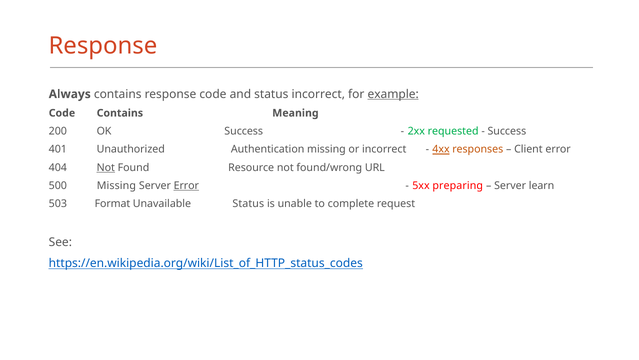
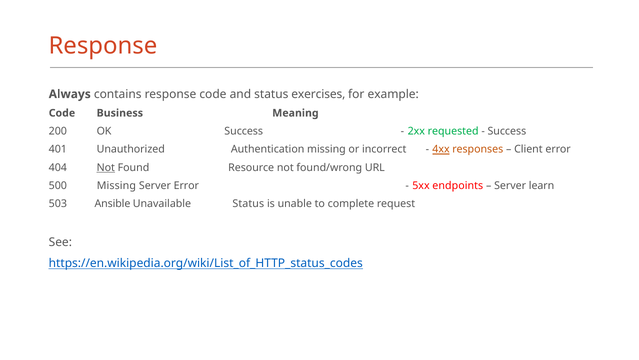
status incorrect: incorrect -> exercises (318, 94)
example underline: present -> none (393, 94)
Code Contains: Contains -> Business (120, 113)
Error underline: present -> none (186, 185)
preparing: preparing -> endpoints (458, 185)
Format: Format -> Ansible (112, 204)
